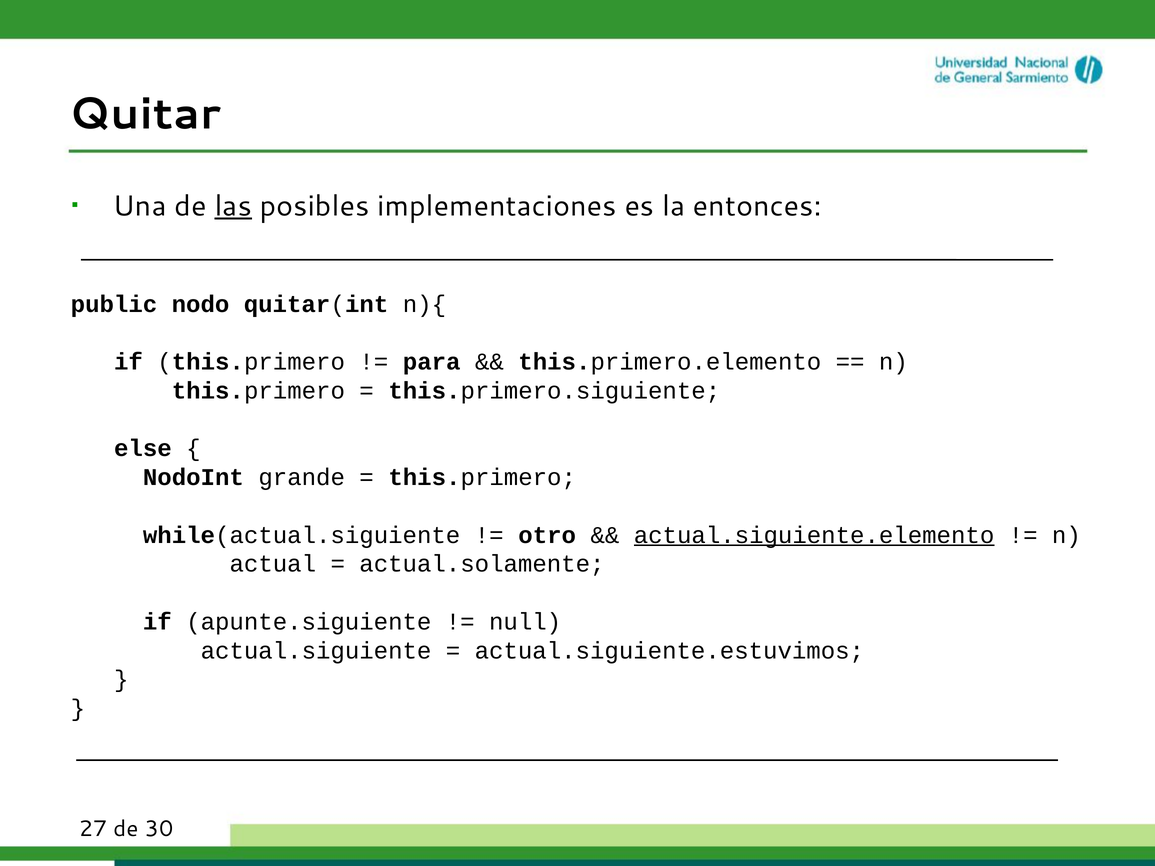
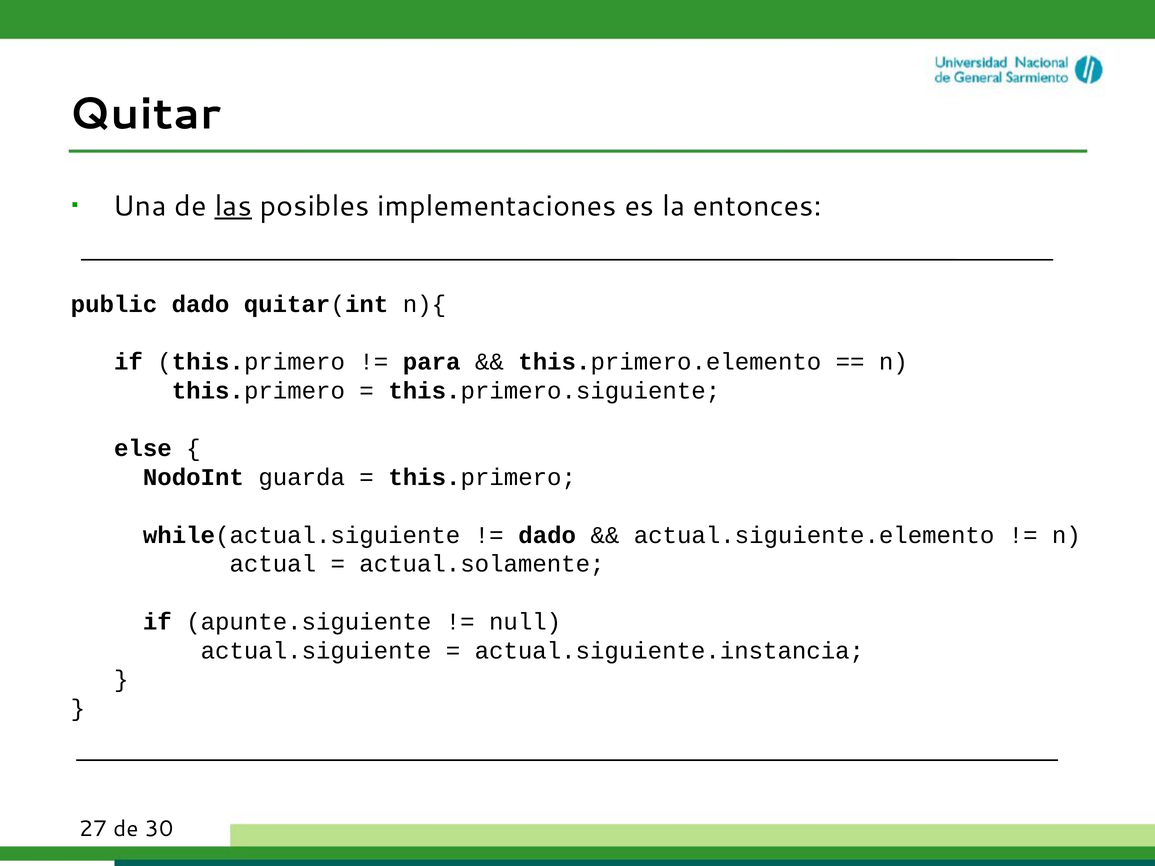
public nodo: nodo -> dado (201, 304)
grande: grande -> guarda (302, 478)
otro: otro -> dado (547, 535)
actual.siguiente.elemento underline: present -> none (814, 535)
actual.siguiente.estuvimos: actual.siguiente.estuvimos -> actual.siguiente.instancia (669, 651)
